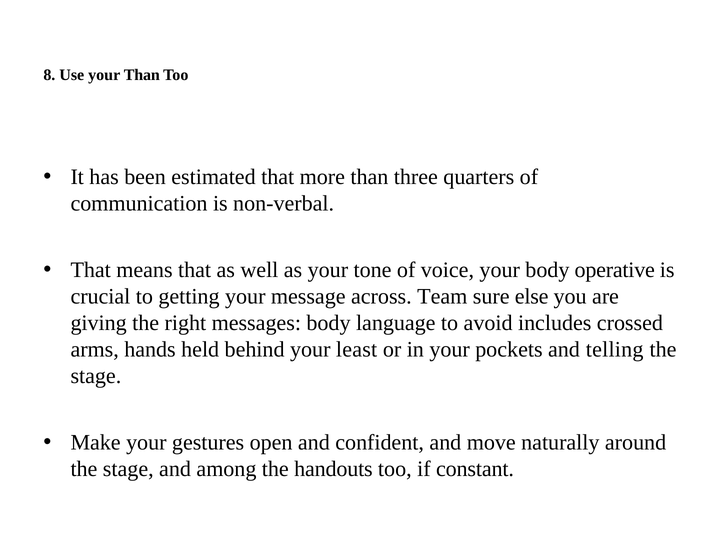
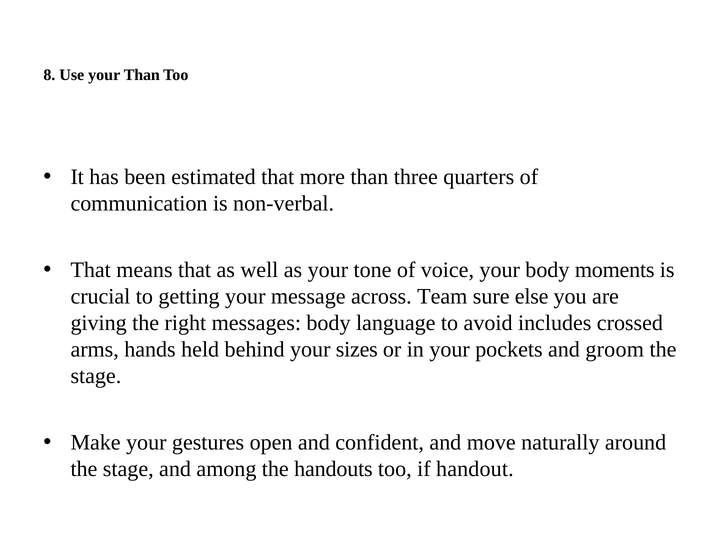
operative: operative -> moments (615, 270)
least: least -> sizes (357, 350)
telling: telling -> groom (615, 350)
constant: constant -> handout (475, 469)
